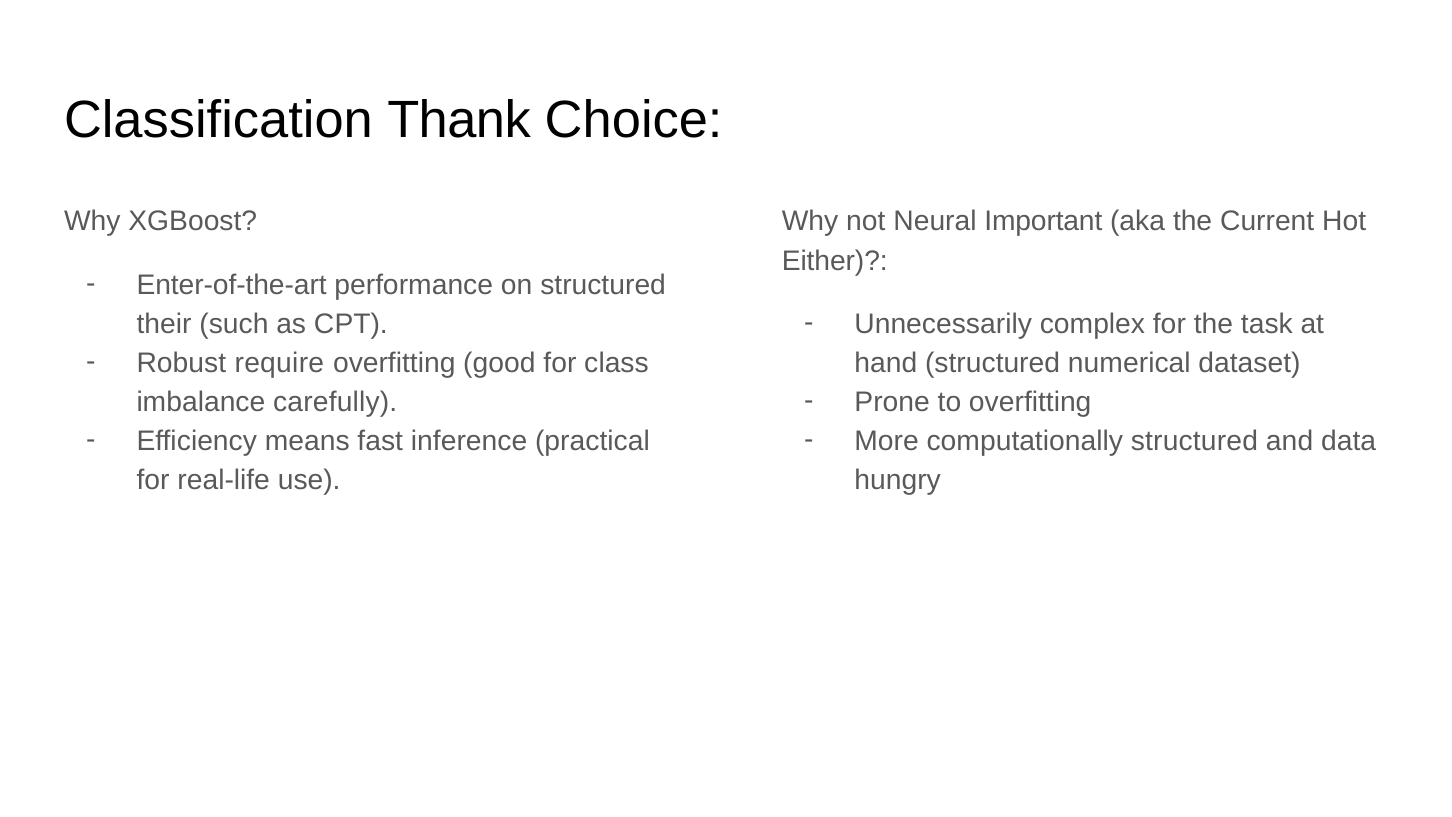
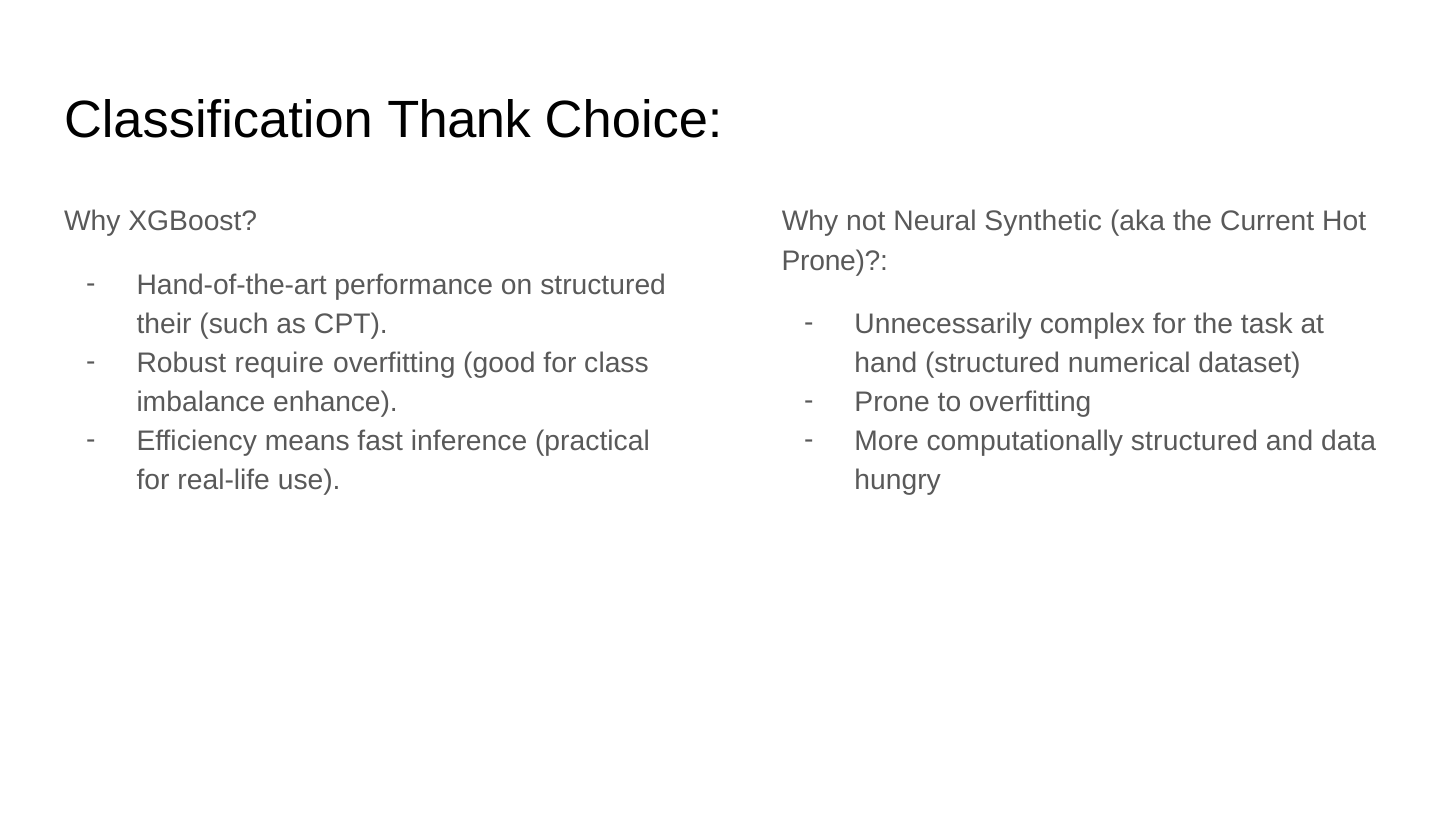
Important: Important -> Synthetic (1043, 222)
Either: Either -> Prone (835, 261)
Enter-of-the-art: Enter-of-the-art -> Hand-of-the-art (232, 285)
carefully: carefully -> enhance (335, 402)
